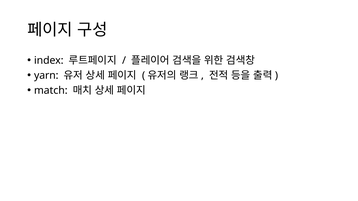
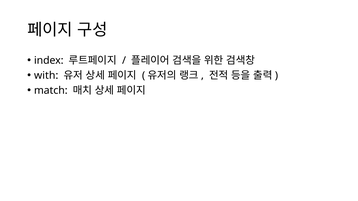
yarn: yarn -> with (46, 76)
